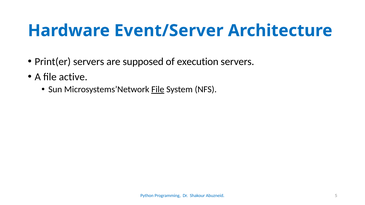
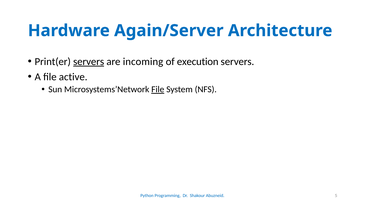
Event/Server: Event/Server -> Again/Server (169, 31)
servers underline: none -> present (89, 62)
supposed: supposed -> incoming (143, 62)
